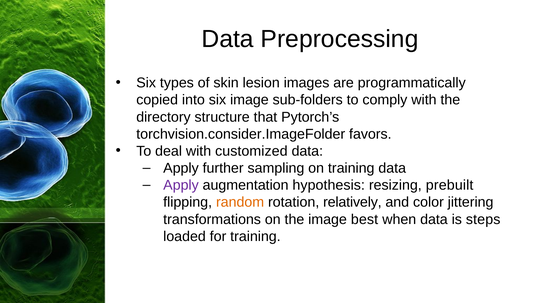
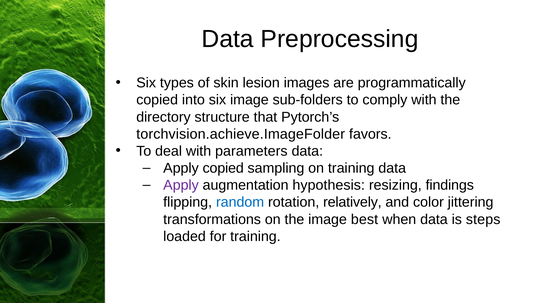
torchvision.consider.ImageFolder: torchvision.consider.ImageFolder -> torchvision.achieve.ImageFolder (241, 134)
customized: customized -> parameters (251, 151)
Apply further: further -> copied (223, 168)
prebuilt: prebuilt -> findings (450, 185)
random colour: orange -> blue (240, 202)
